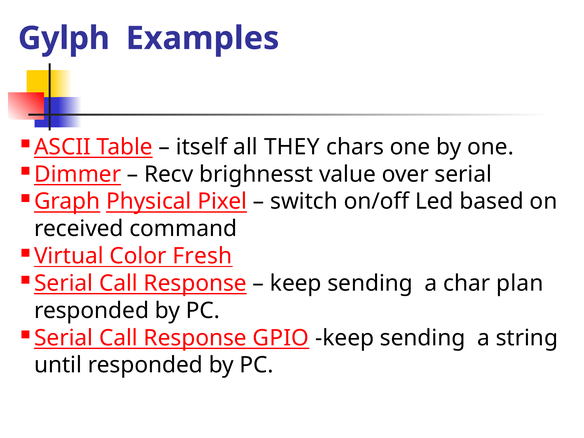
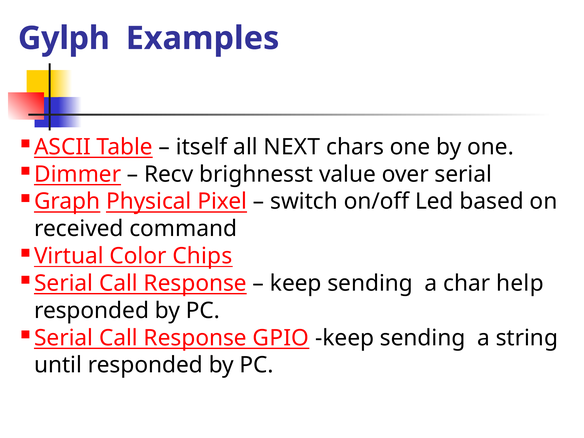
THEY: THEY -> NEXT (292, 147)
Fresh: Fresh -> Chips (202, 256)
plan: plan -> help (520, 283)
